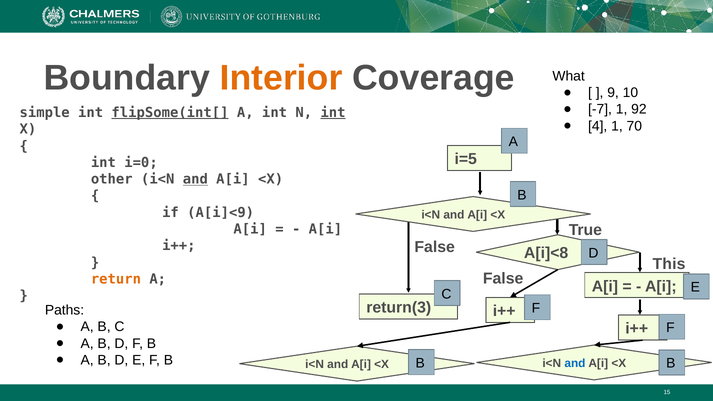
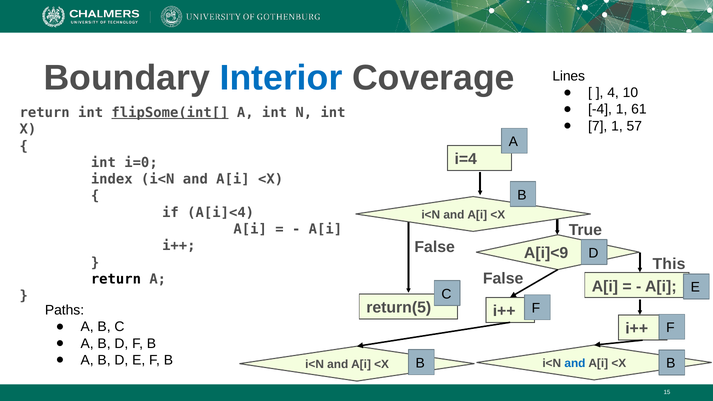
Interior colour: orange -> blue (281, 78)
What: What -> Lines (569, 76)
9: 9 -> 4 (613, 93)
-7: -7 -> -4 (600, 109)
92: 92 -> 61 (639, 109)
simple: simple -> return (45, 113)
int underline: present -> none (333, 113)
4: 4 -> 7 (598, 126)
70: 70 -> 57 (634, 126)
i=5: i=5 -> i=4 (466, 159)
other: other -> index (112, 179)
and underline: present -> none (195, 179)
A[i]<9: A[i]<9 -> A[i]<4 (221, 213)
A[i]<8: A[i]<8 -> A[i]<9 (546, 253)
return colour: orange -> black (116, 279)
return(3: return(3 -> return(5 (399, 308)
